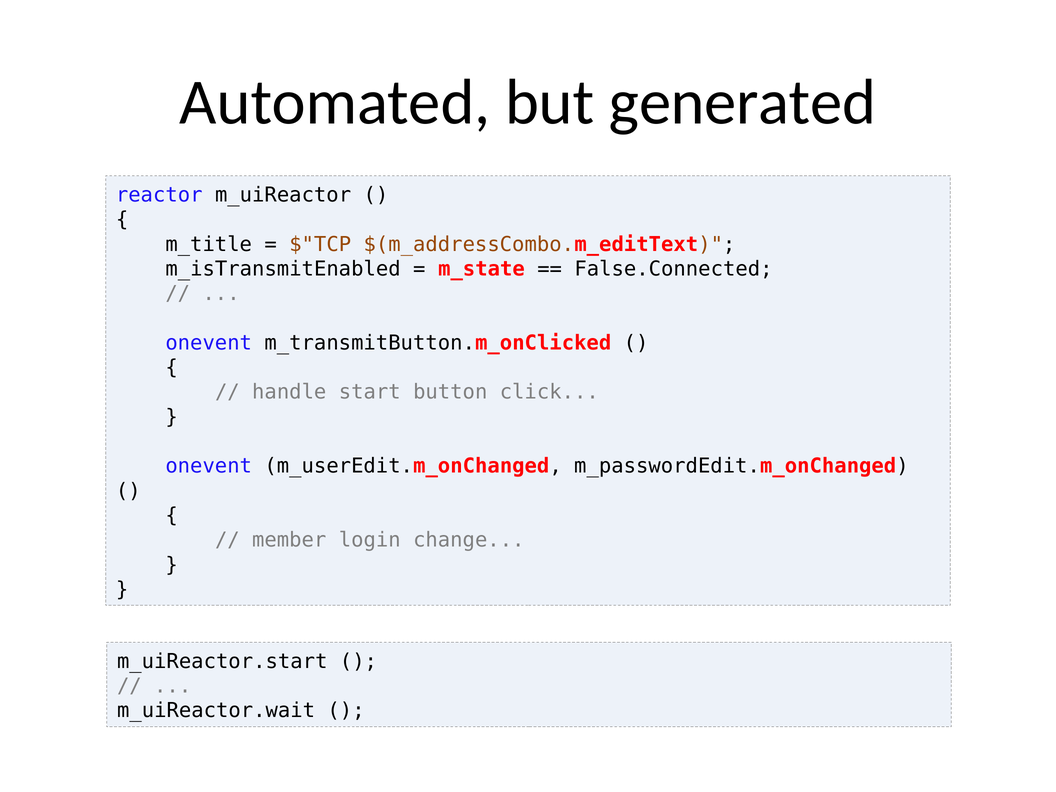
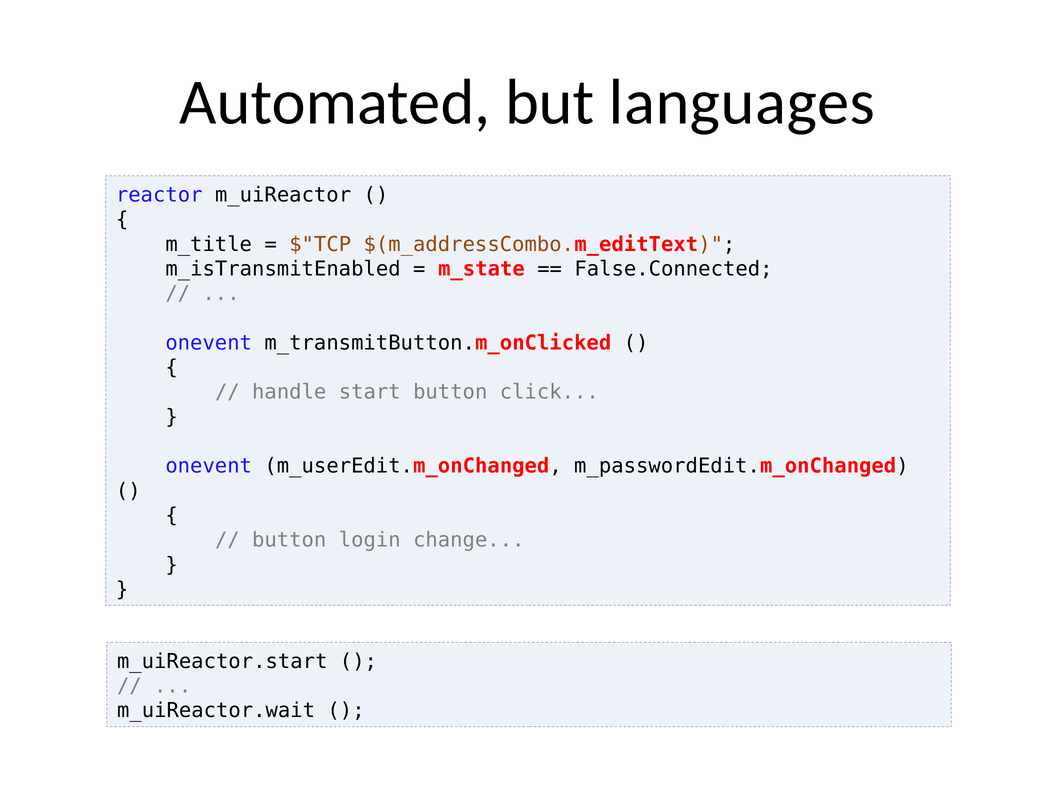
generated: generated -> languages (742, 102)
member: member -> button (289, 540)
